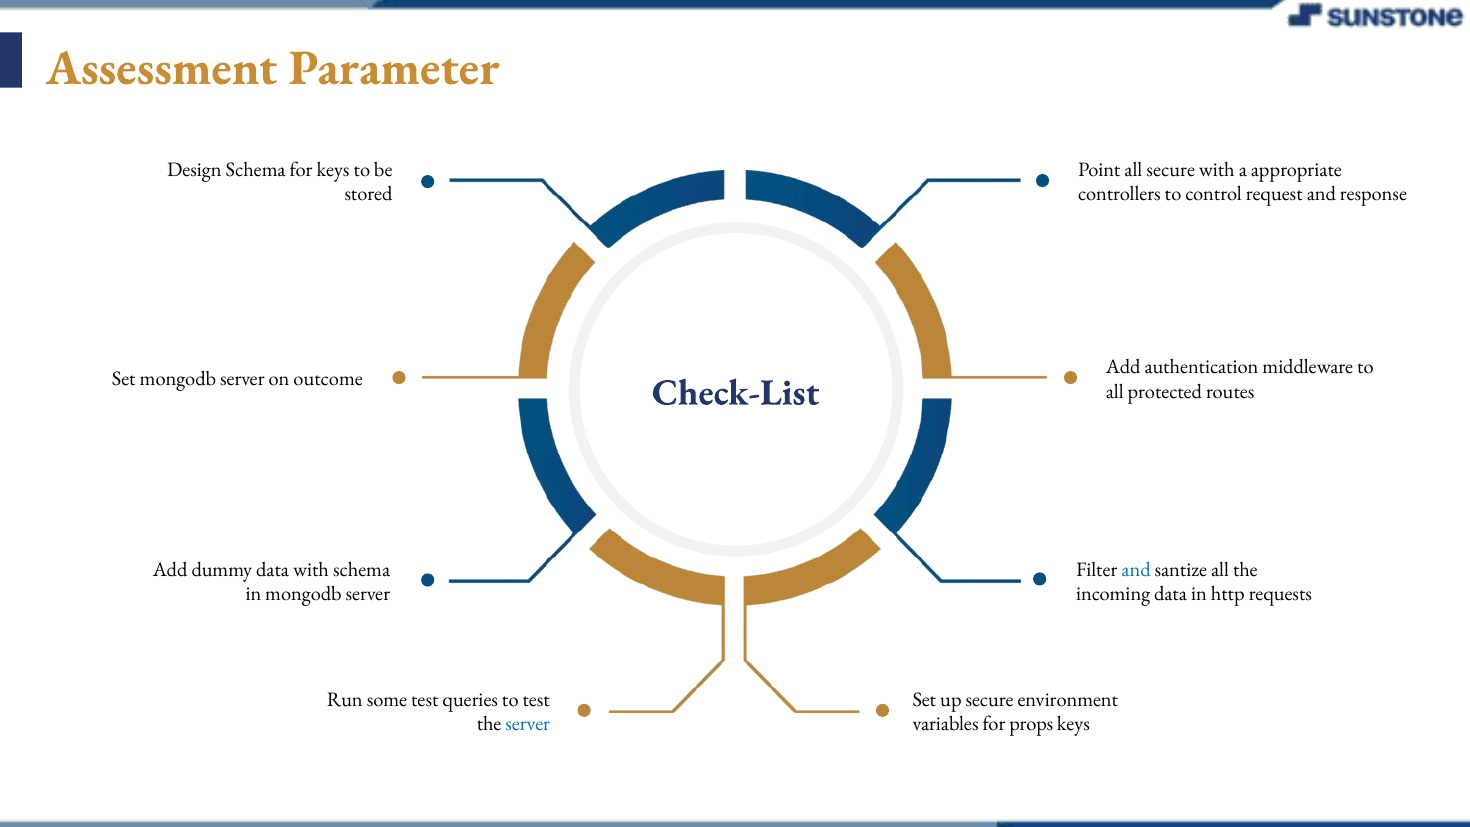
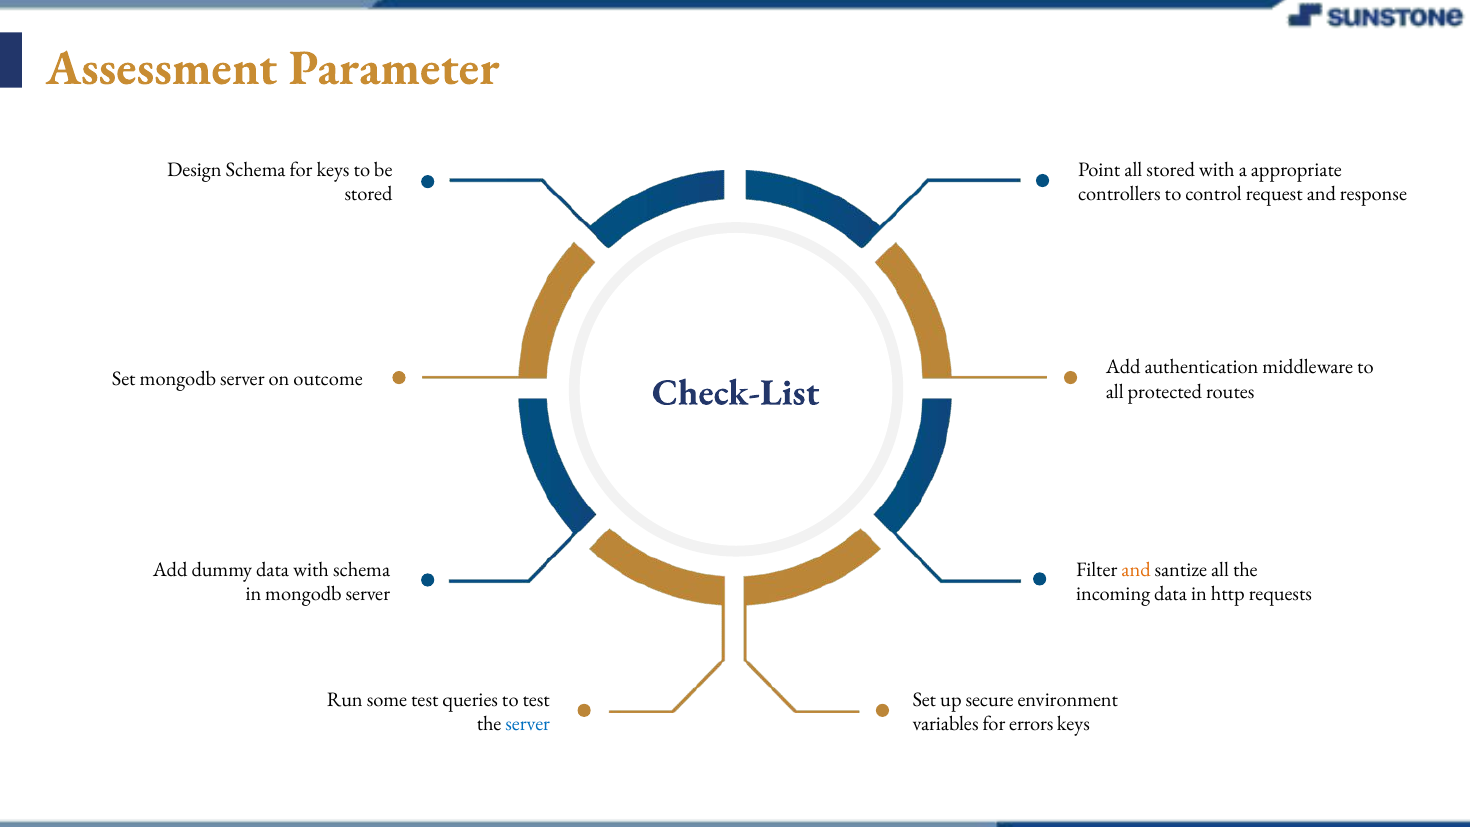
all secure: secure -> stored (1171, 169)
and colour: blue -> orange (1136, 569)
props: props -> errors (1031, 724)
